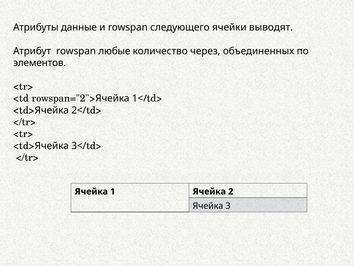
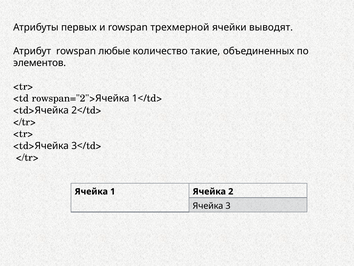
данные: данные -> первых (79, 27)
следующего: следующего -> трехмерной (180, 27)
через: через -> такие (205, 51)
